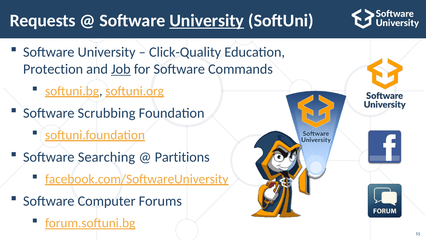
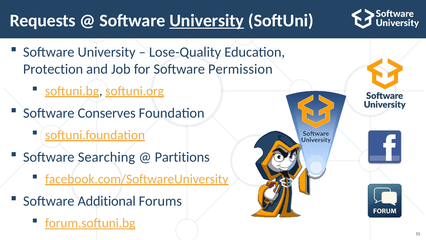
Click-Quality: Click-Quality -> Lose-Quality (185, 52)
Job underline: present -> none (121, 69)
Commands: Commands -> Permission (240, 69)
Scrubbing: Scrubbing -> Conserves (107, 113)
Computer: Computer -> Additional (107, 201)
